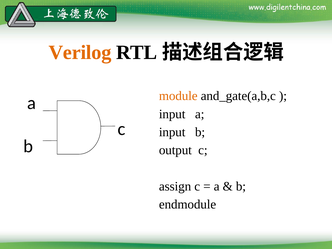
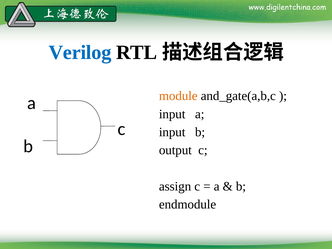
Verilog colour: orange -> blue (80, 53)
